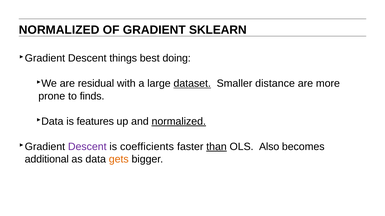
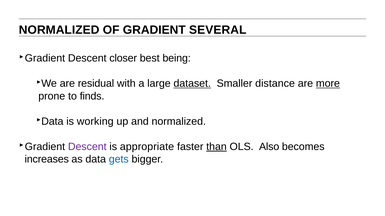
SKLEARN: SKLEARN -> SEVERAL (218, 30)
things: things -> closer (123, 58)
doing: doing -> being (177, 58)
more underline: none -> present (328, 84)
features: features -> working (95, 121)
normalized underline: present -> none (179, 121)
coefficients: coefficients -> appropriate (147, 147)
additional: additional -> increases (47, 159)
gets colour: orange -> blue (119, 159)
